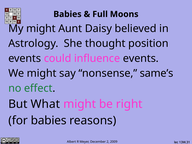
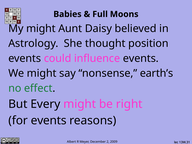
same’s: same’s -> earth’s (157, 73)
What: What -> Every (45, 104)
for babies: babies -> events (49, 120)
